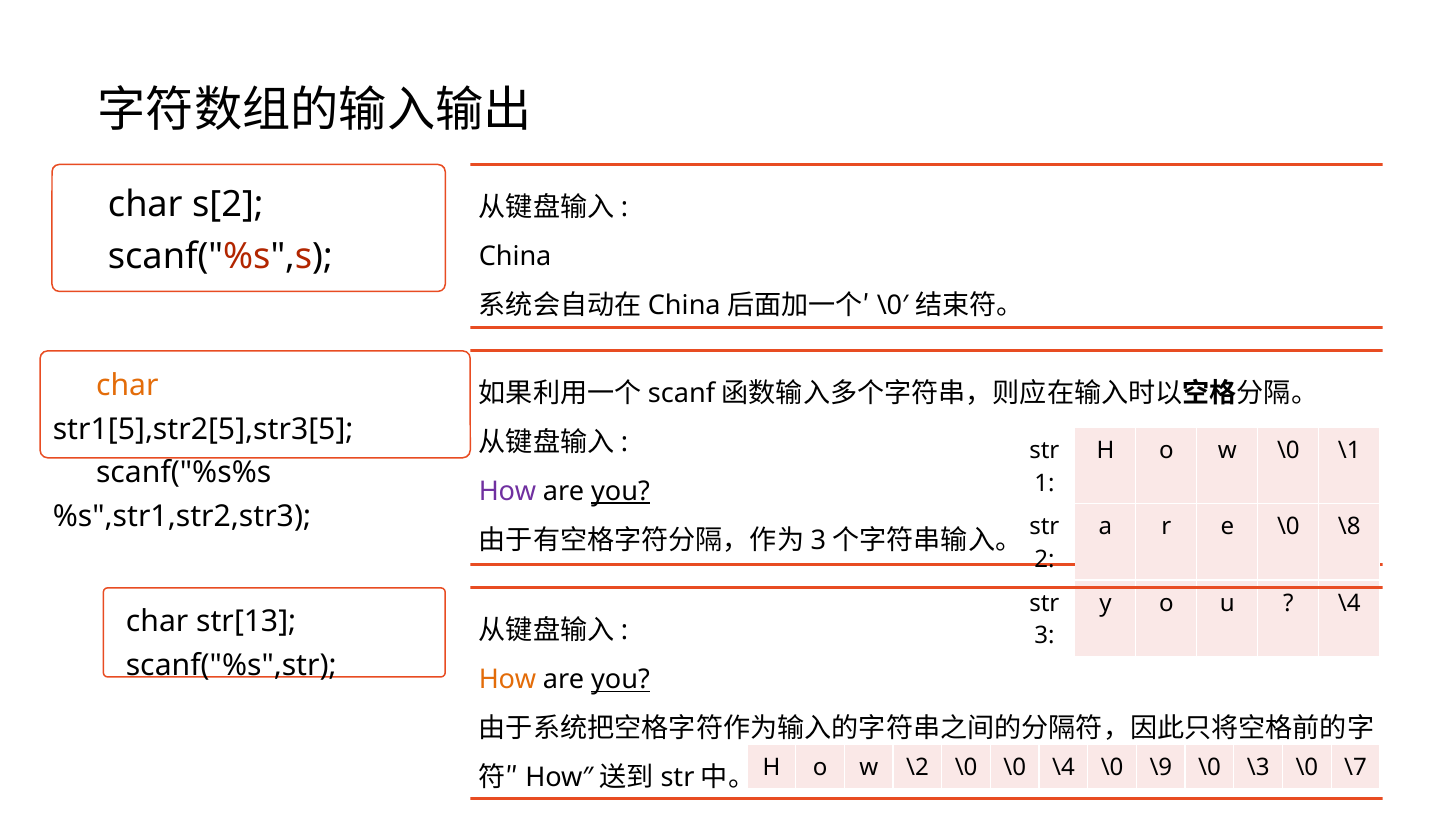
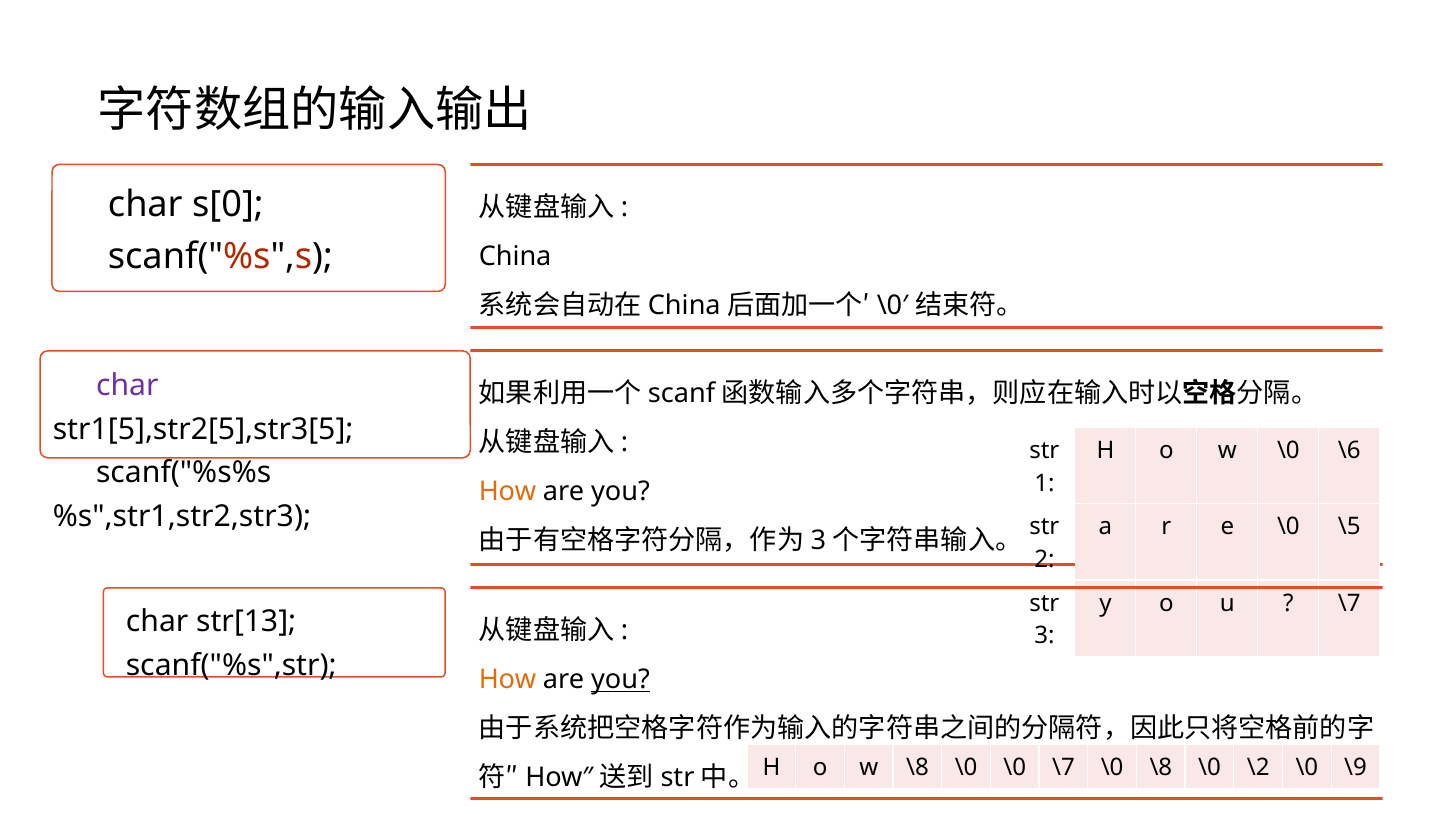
s[2: s[2 -> s[0 (228, 205)
char colour: orange -> purple (127, 386)
\1: \1 -> \6 (1349, 450)
How colour: purple -> orange (507, 491)
you underline: present -> none (621, 491)
\8: \8 -> \5 (1349, 526)
\4: \4 -> \7 (1349, 603)
w \2: \2 -> \8 (917, 767)
\0 \4: \4 -> \7 (1064, 767)
\0 \9: \9 -> \8 (1161, 767)
\3: \3 -> \2 (1258, 767)
\7: \7 -> \9 (1356, 767)
